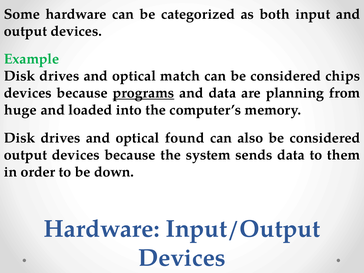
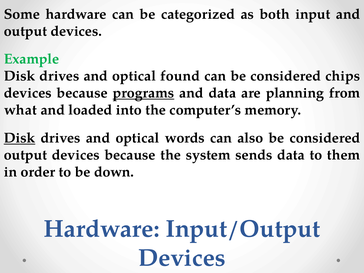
match: match -> found (180, 76)
huge: huge -> what (20, 110)
Disk underline: none -> present (20, 138)
found: found -> words (185, 138)
